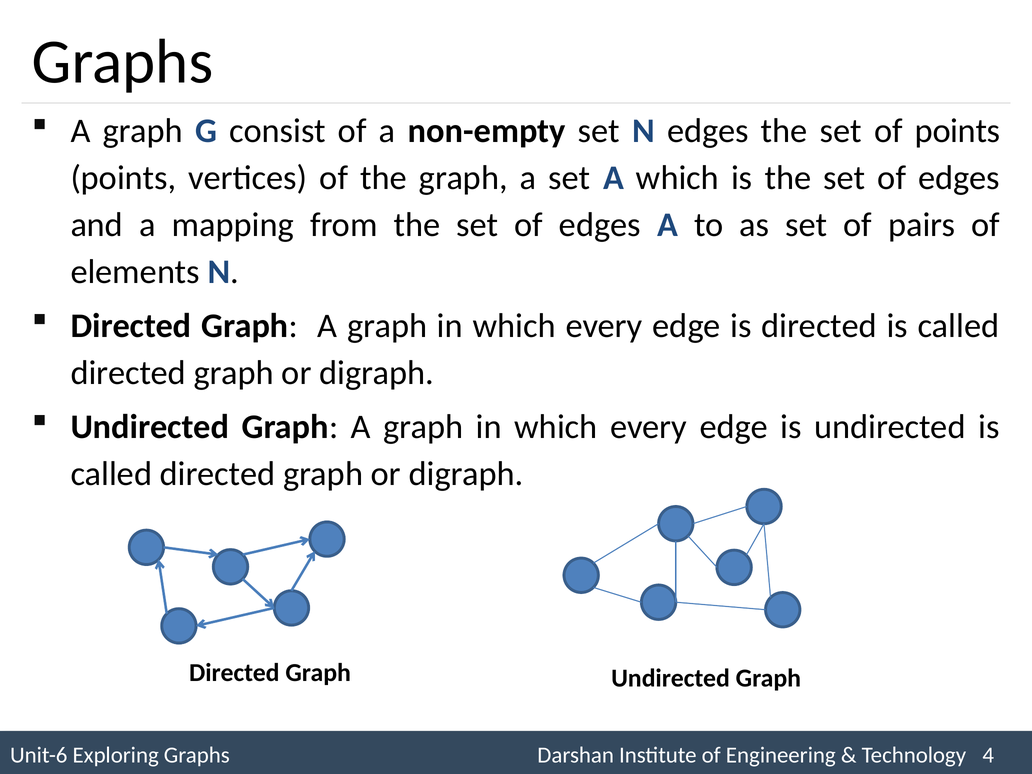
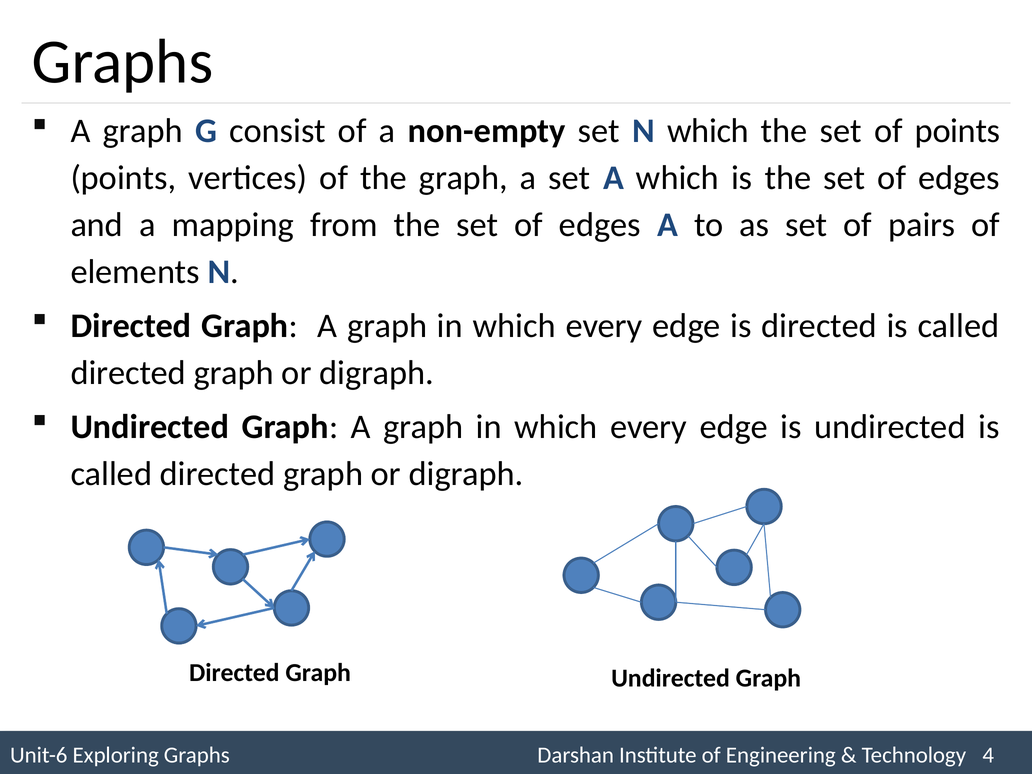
N edges: edges -> which (708, 131)
